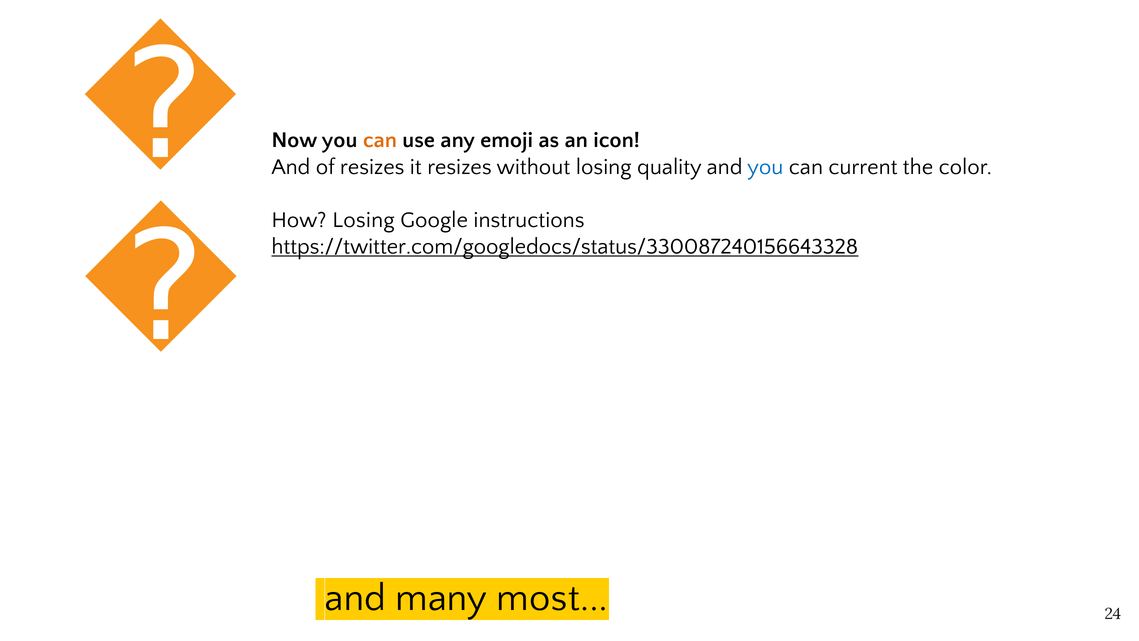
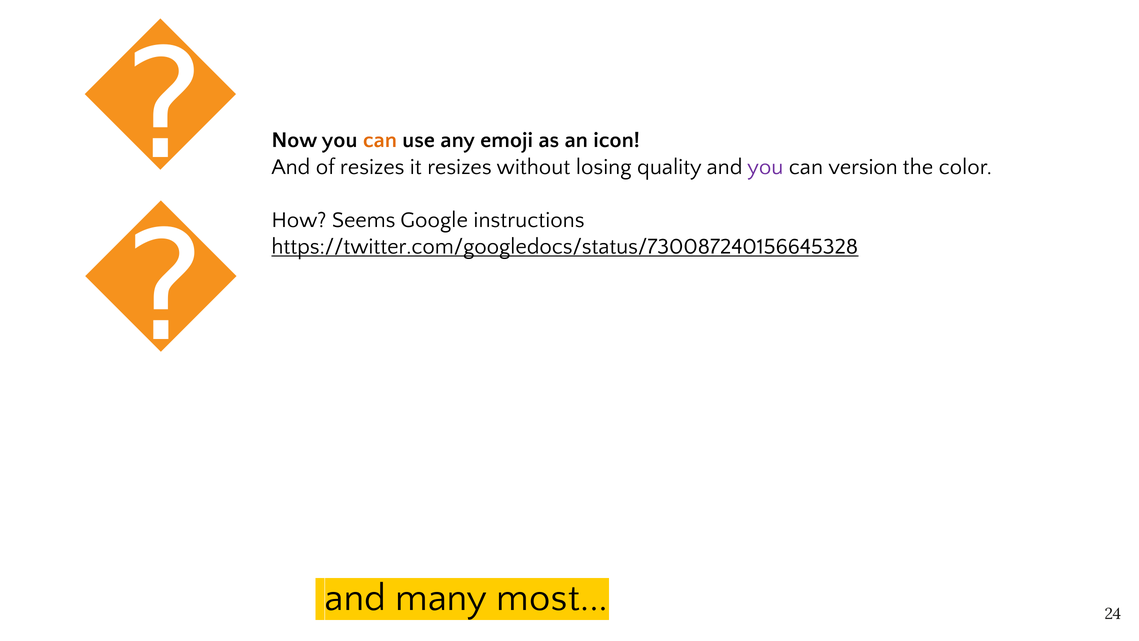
you colour: blue -> purple (765, 167)
current: current -> version (863, 167)
How Losing: Losing -> Seems (364, 220)
https://twitter.com/googledocs/status/330087240156643328: https://twitter.com/googledocs/status/330087240156643328 -> https://twitter.com/googledocs/status/730087240156645328 (565, 246)
